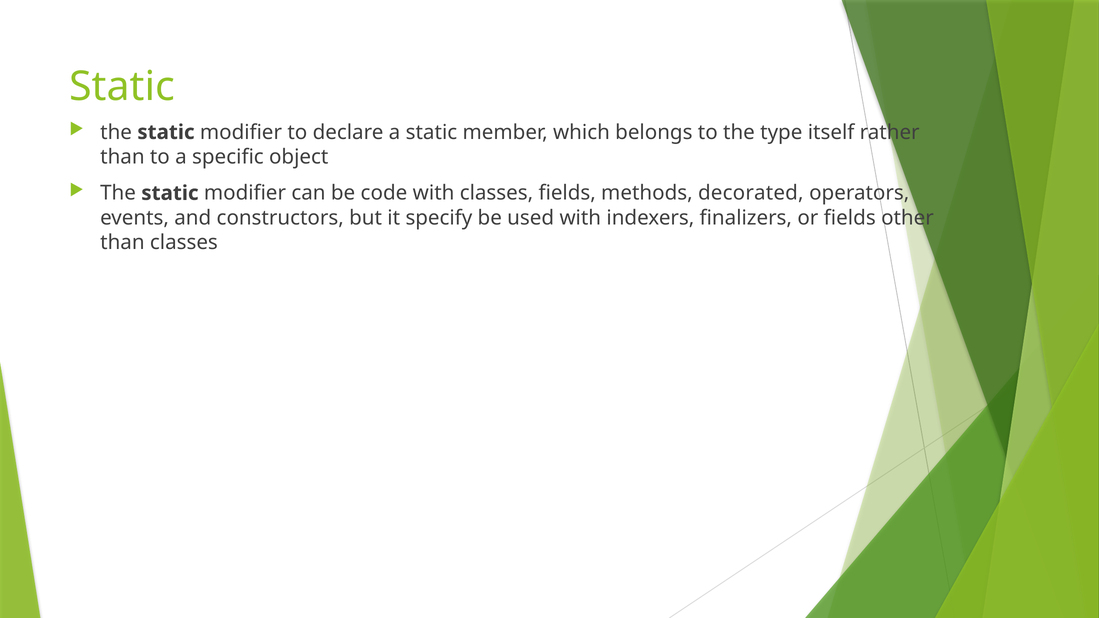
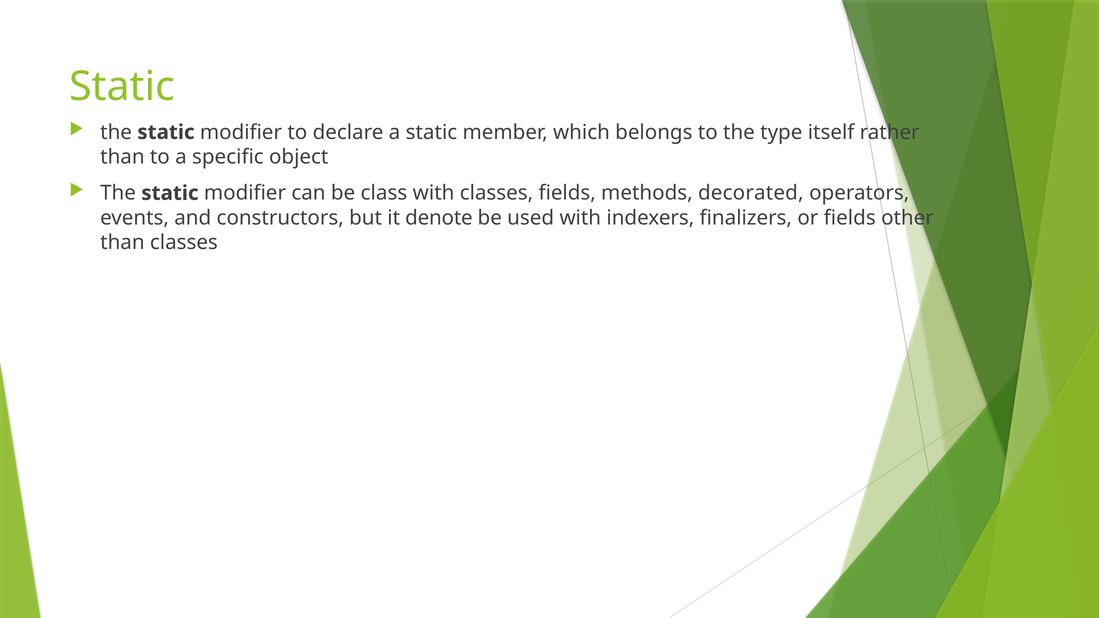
code: code -> class (384, 193)
specify: specify -> denote (439, 218)
